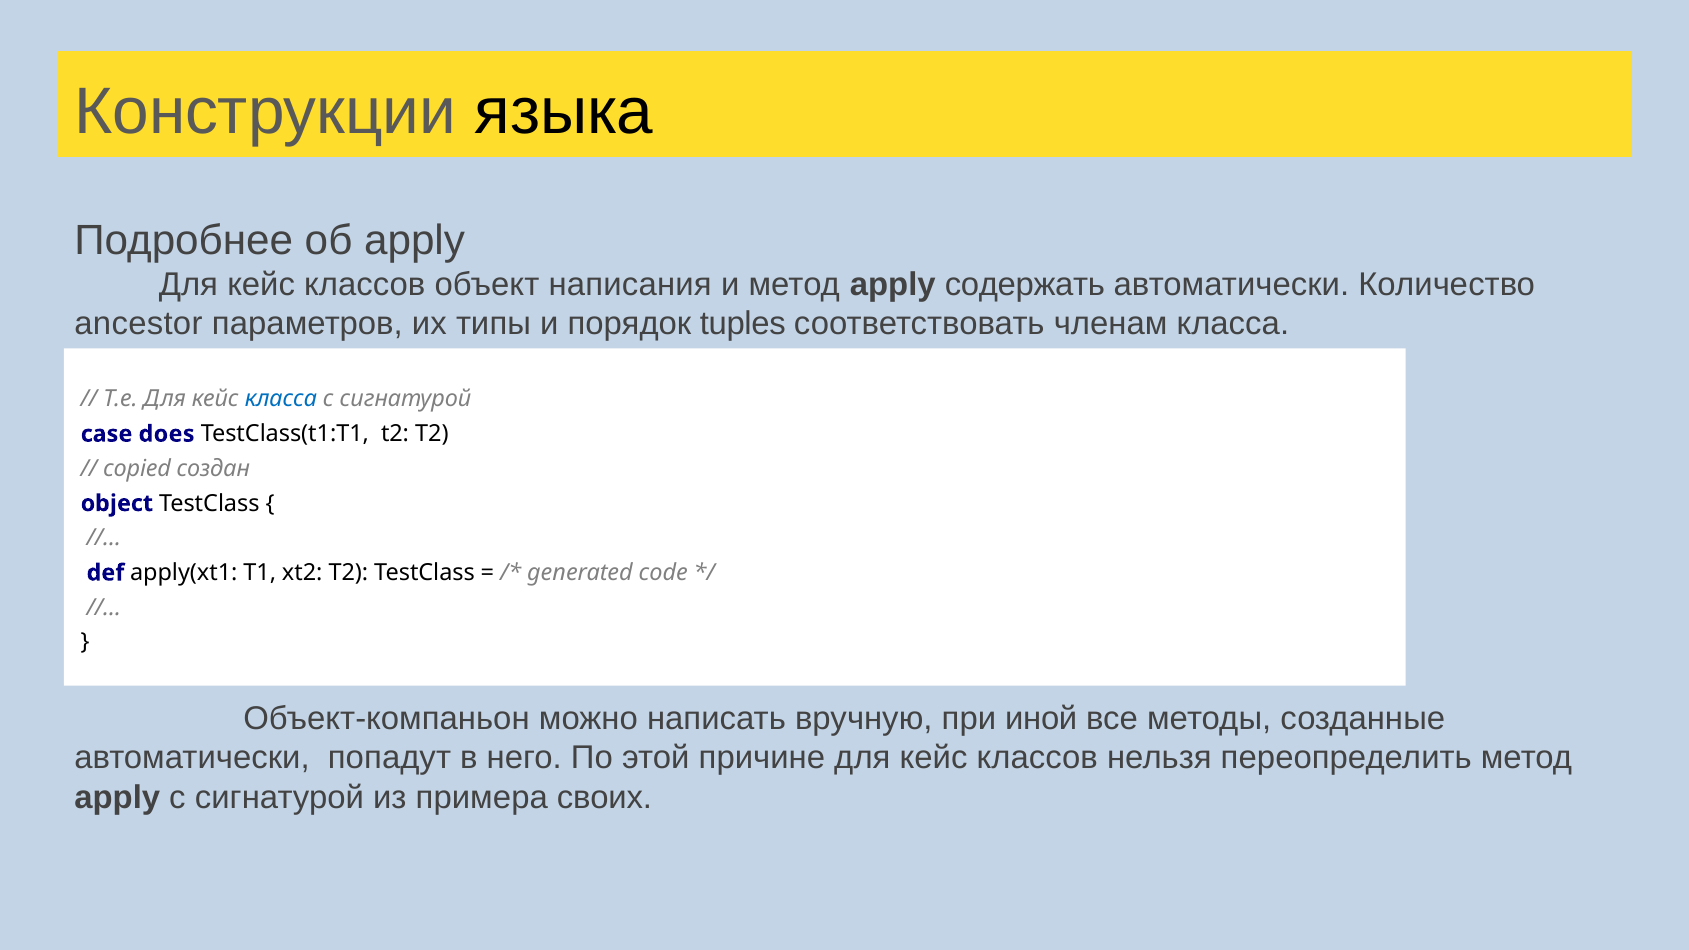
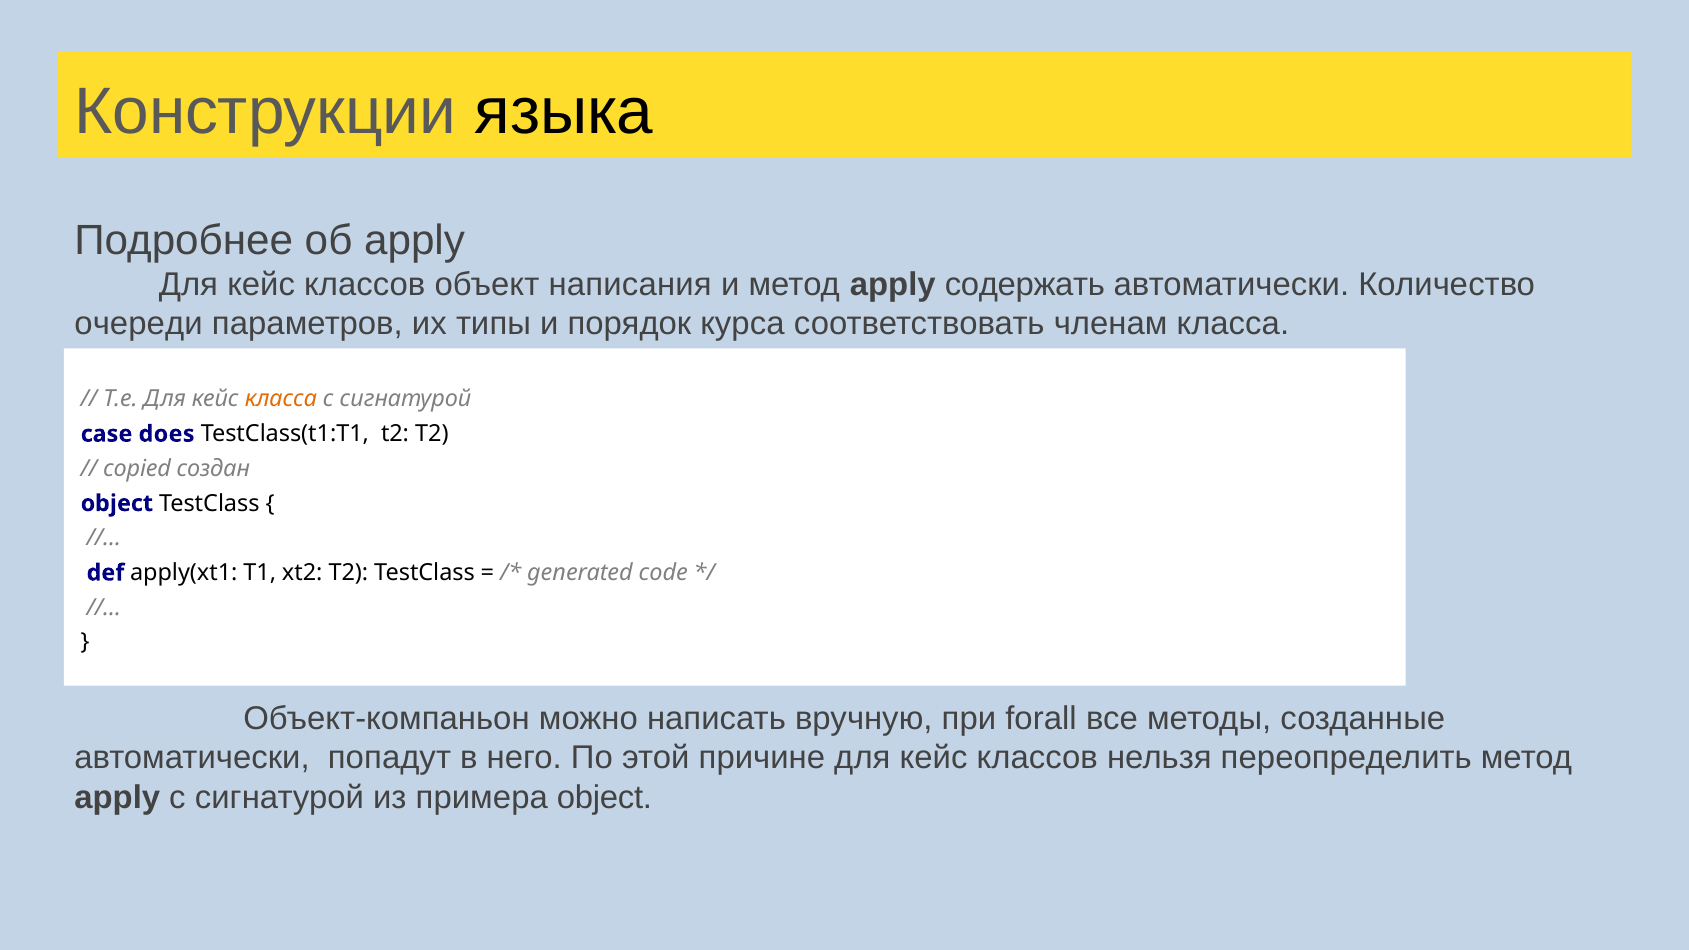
ancestor: ancestor -> очереди (139, 324)
tuples: tuples -> курса (743, 324)
класса colour: blue -> orange (281, 399)
иной: иной -> forall (1041, 718)
примера своих: своих -> object (604, 797)
